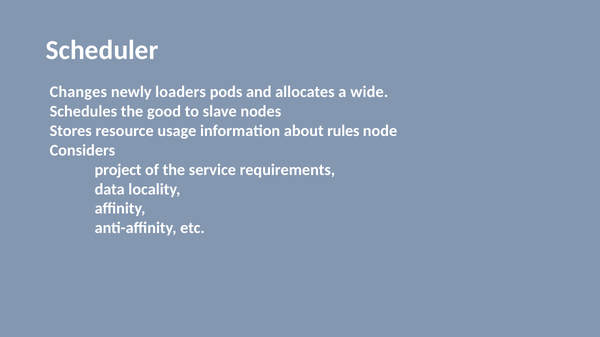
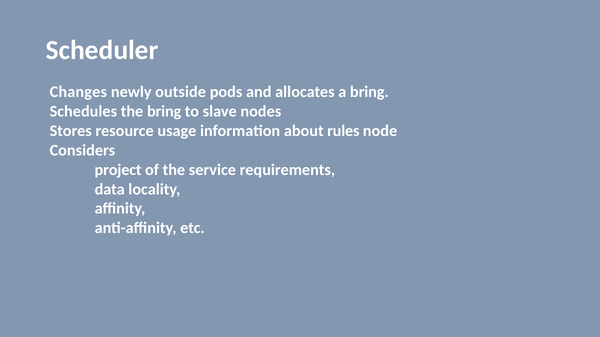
loaders: loaders -> outside (181, 92)
a wide: wide -> bring (369, 92)
the good: good -> bring (164, 111)
